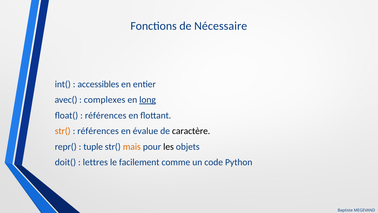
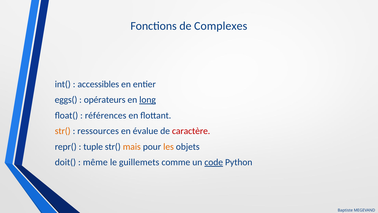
Nécessaire: Nécessaire -> Complexes (221, 26)
avec(: avec( -> eggs( (66, 100)
complexes: complexes -> opérateurs (105, 100)
références: références -> ressources (98, 131)
caractère colour: black -> red (191, 131)
les colour: black -> orange (168, 146)
lettres: lettres -> même (95, 162)
facilement: facilement -> guillemets (139, 162)
code underline: none -> present (214, 162)
